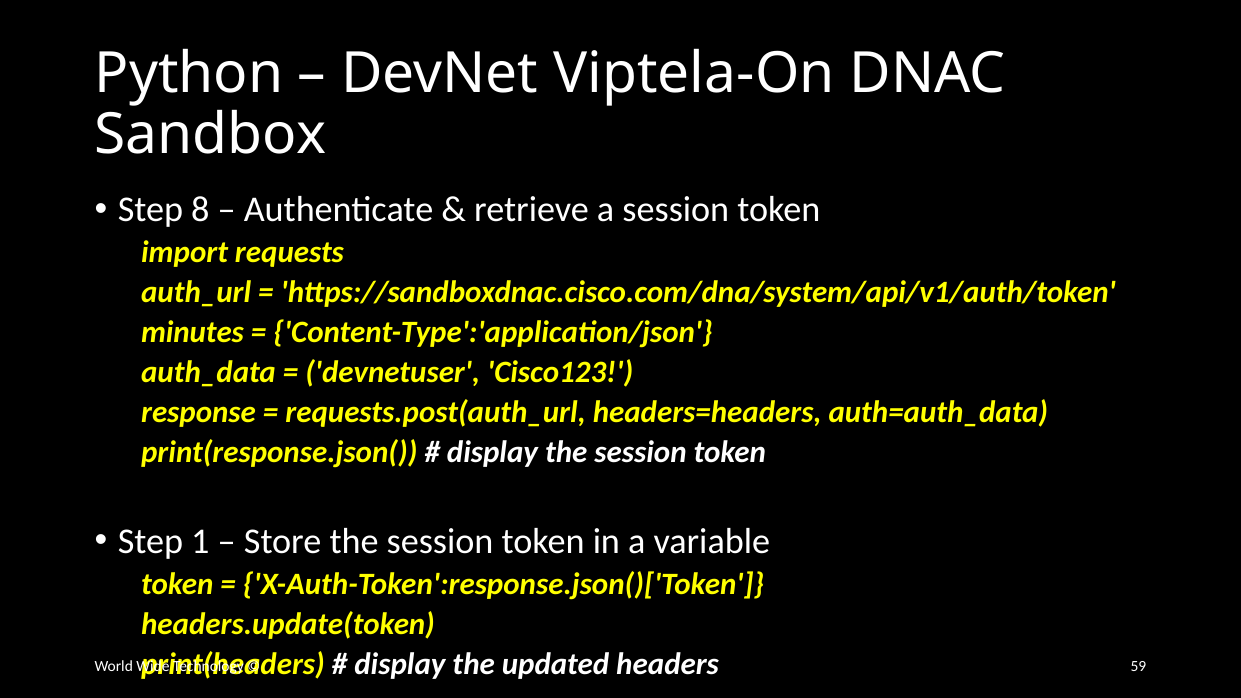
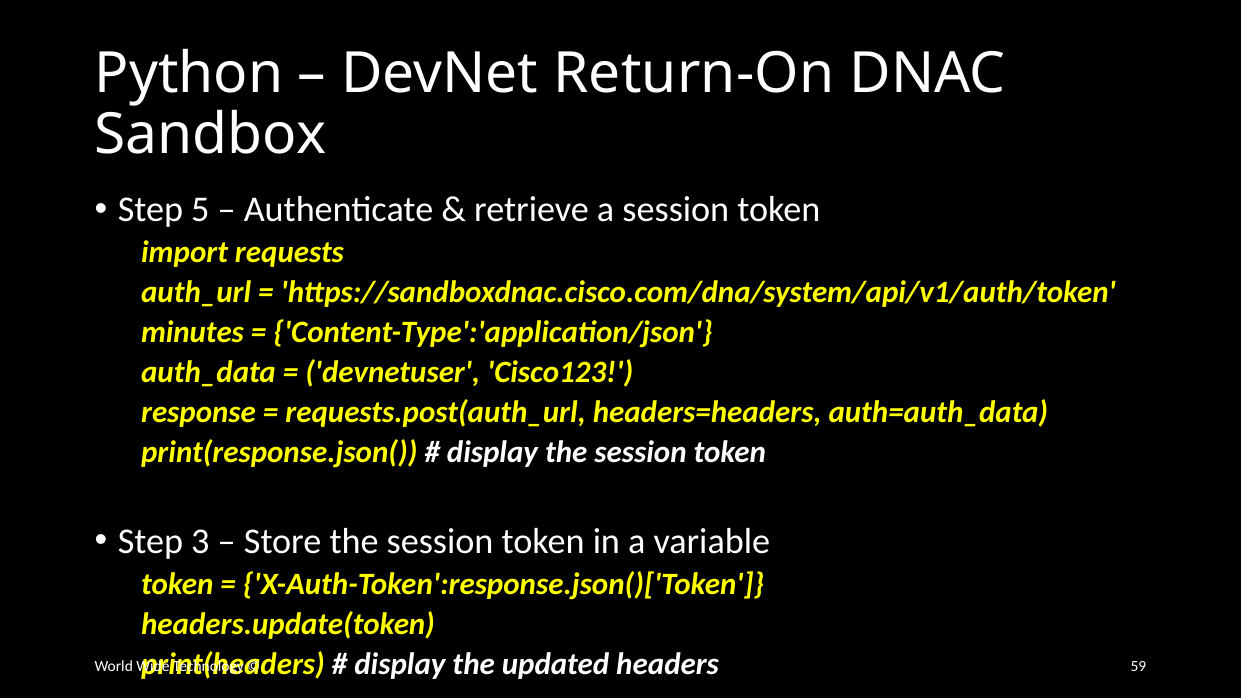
Viptela-On: Viptela-On -> Return-On (694, 74)
8: 8 -> 5 (200, 210)
1: 1 -> 3 (200, 541)
